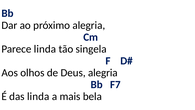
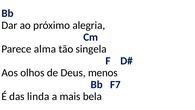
Parece linda: linda -> alma (45, 49)
Deus alegria: alegria -> menos (103, 73)
